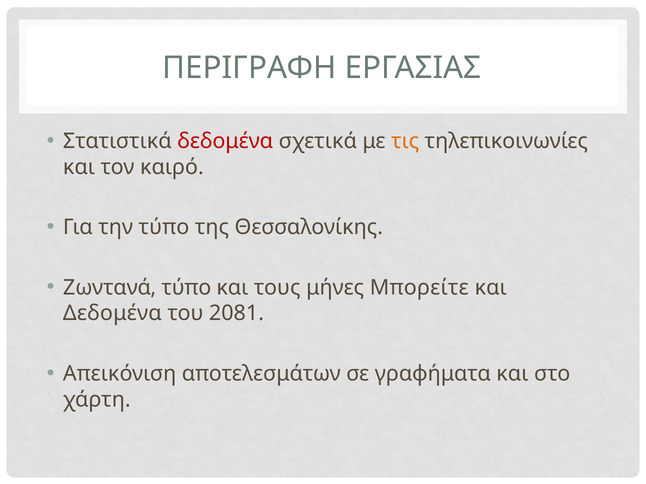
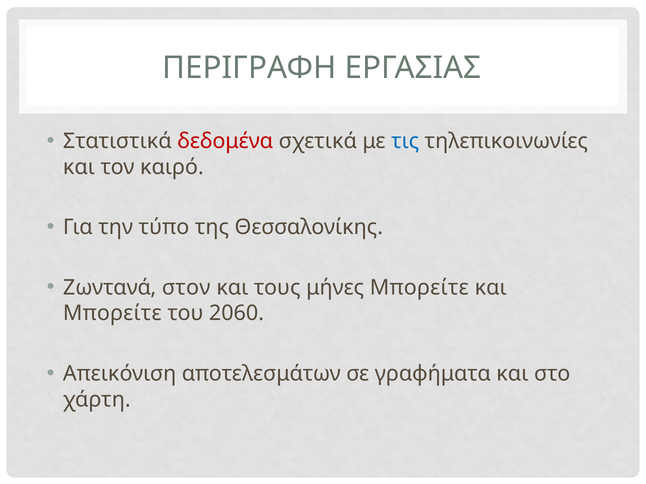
τις colour: orange -> blue (405, 141)
Ζωντανά τύπο: τύπο -> στον (186, 288)
Δεδομένα: Δεδομένα -> Μπορείτε (112, 314)
2081: 2081 -> 2060 (237, 314)
